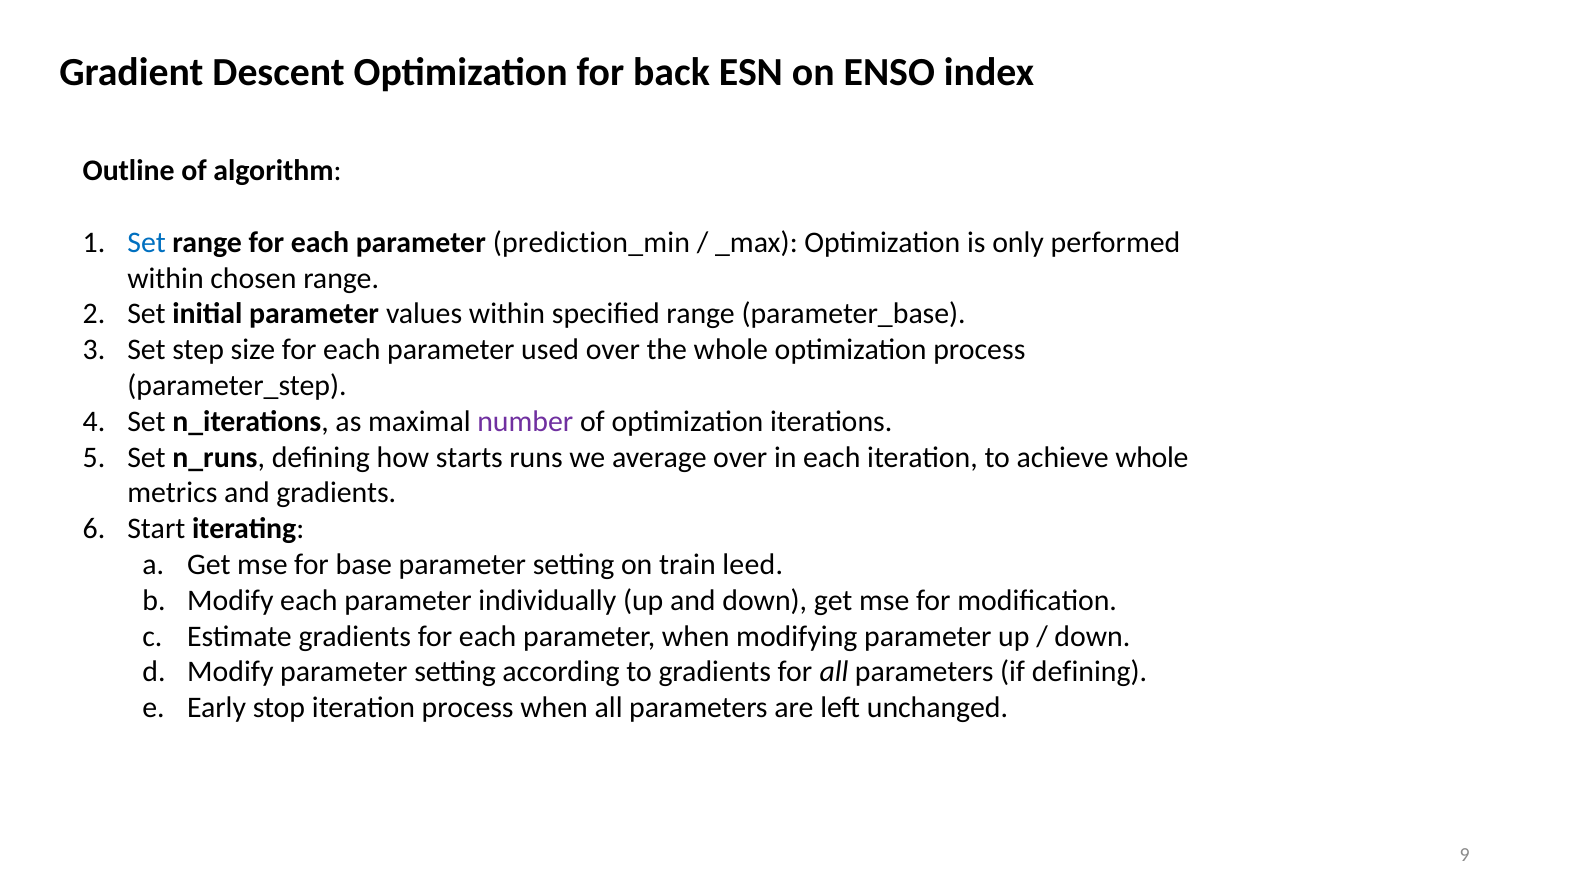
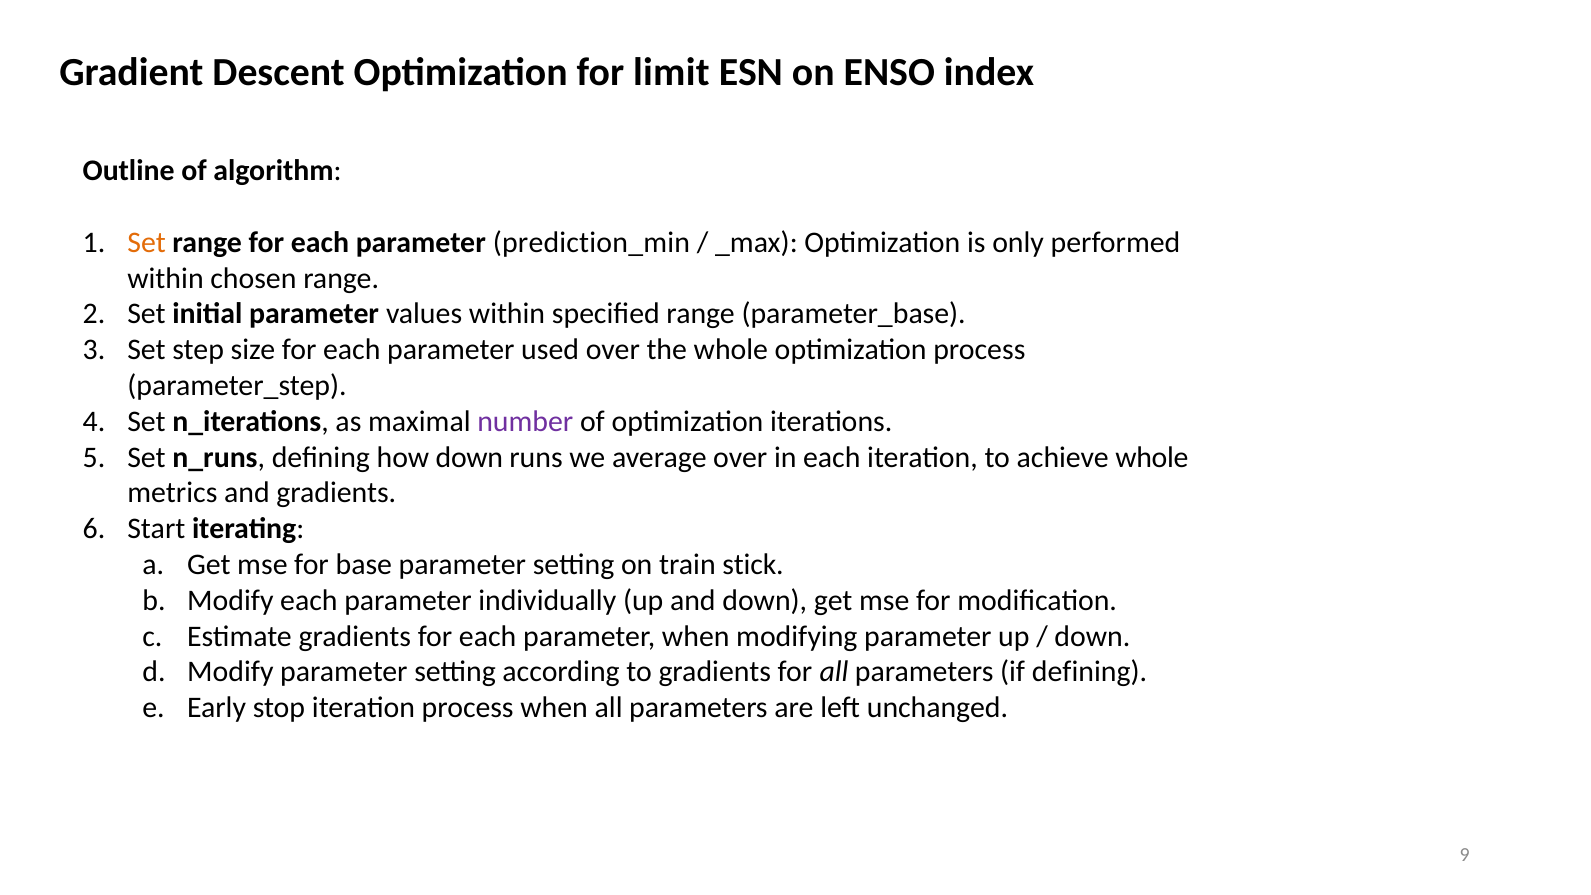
back: back -> limit (671, 72)
Set colour: blue -> orange (147, 243)
how starts: starts -> down (469, 457)
leed: leed -> stick (753, 565)
